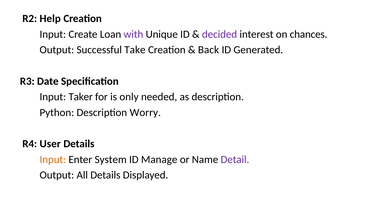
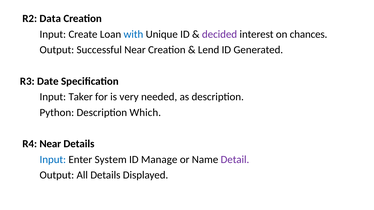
Help: Help -> Data (50, 19)
with colour: purple -> blue (133, 34)
Successful Take: Take -> Near (135, 50)
Back: Back -> Lend (209, 50)
only: only -> very (129, 97)
Worry: Worry -> Which (145, 113)
R4 User: User -> Near (50, 144)
Input colour: orange -> blue (53, 160)
